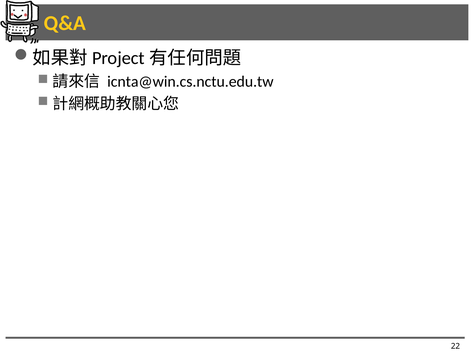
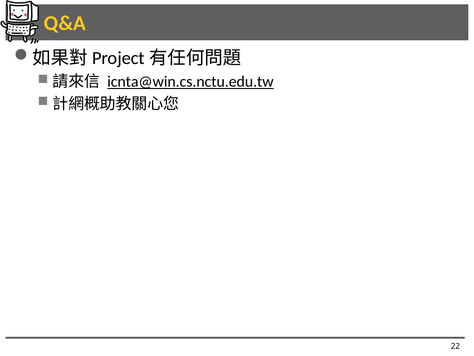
icnta@win.cs.nctu.edu.tw underline: none -> present (190, 82)
